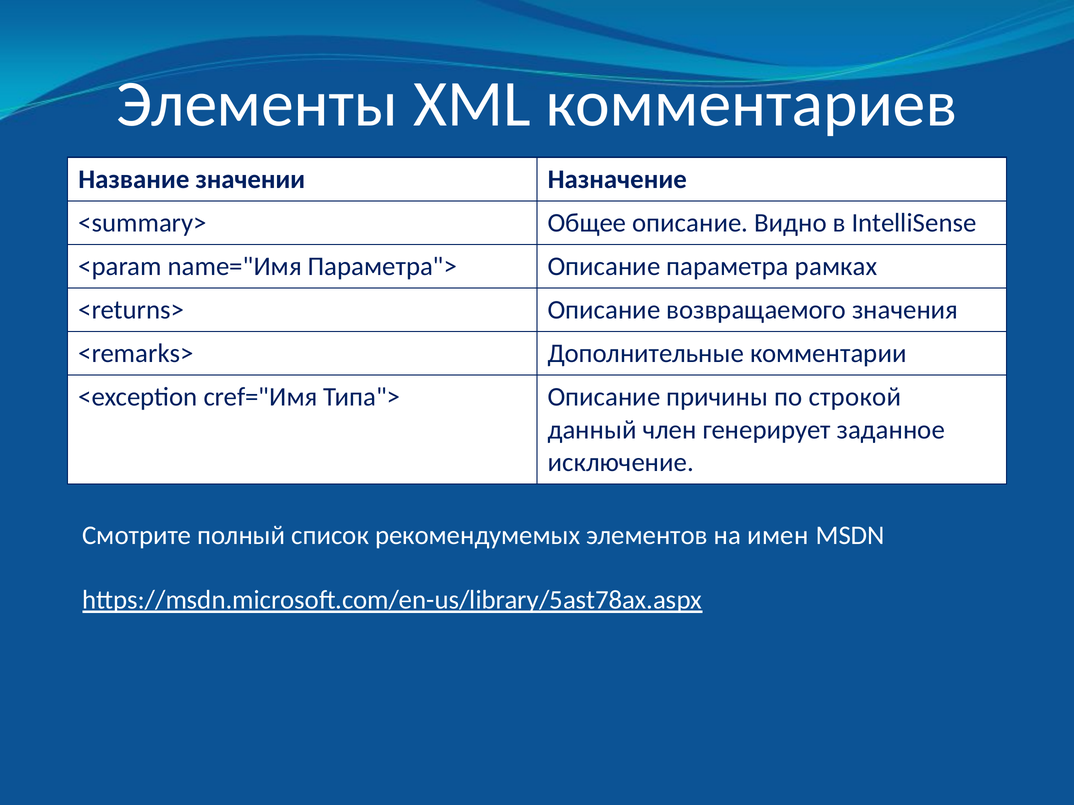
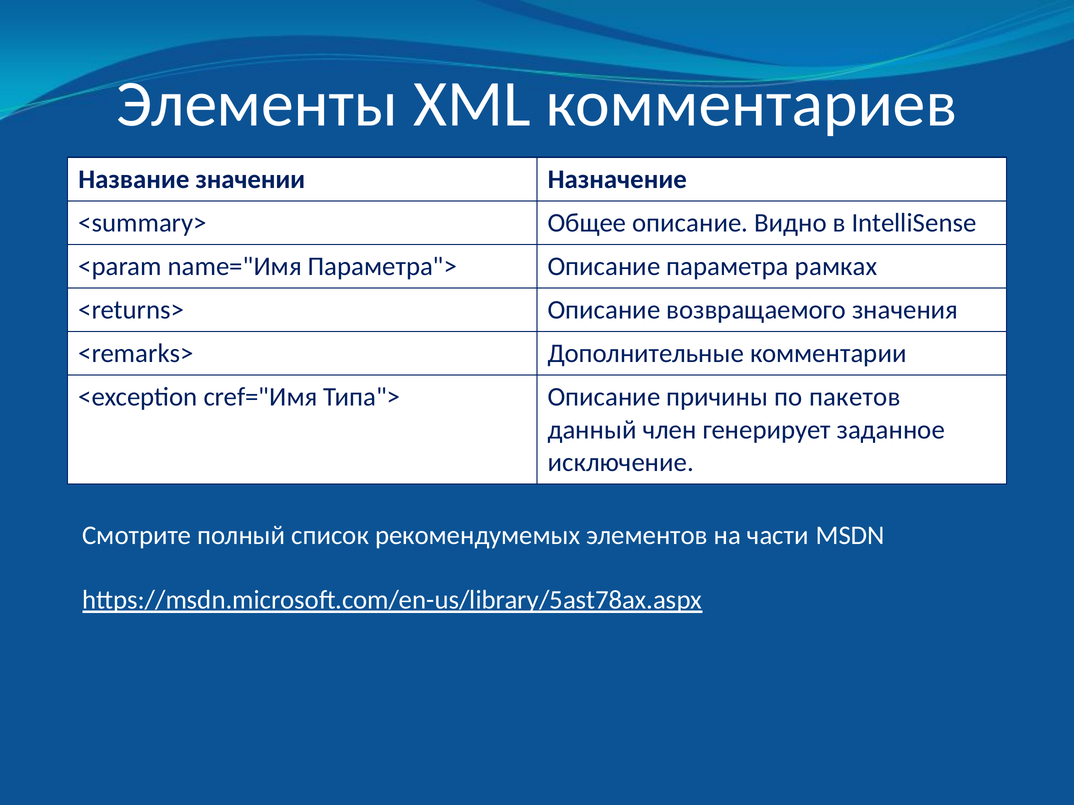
строкой: строкой -> пакетов (855, 397)
имен: имен -> части (778, 536)
